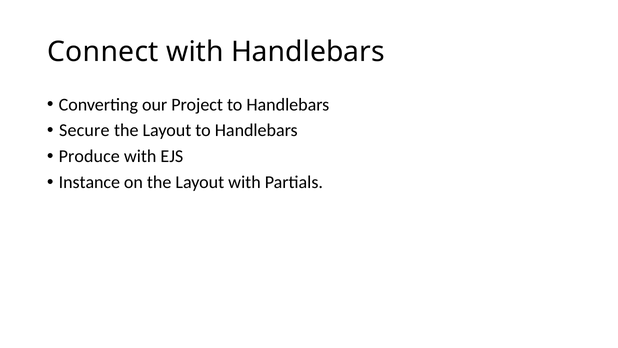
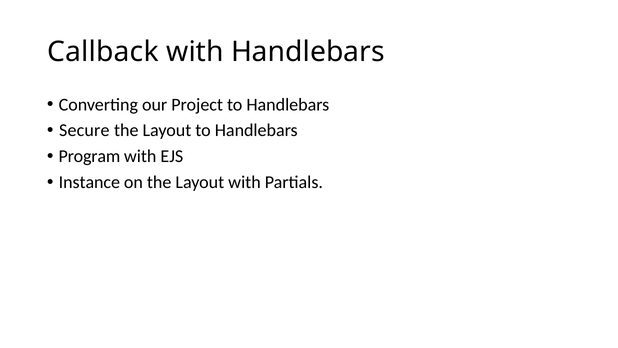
Connect: Connect -> Callback (103, 52)
Produce: Produce -> Program (89, 156)
